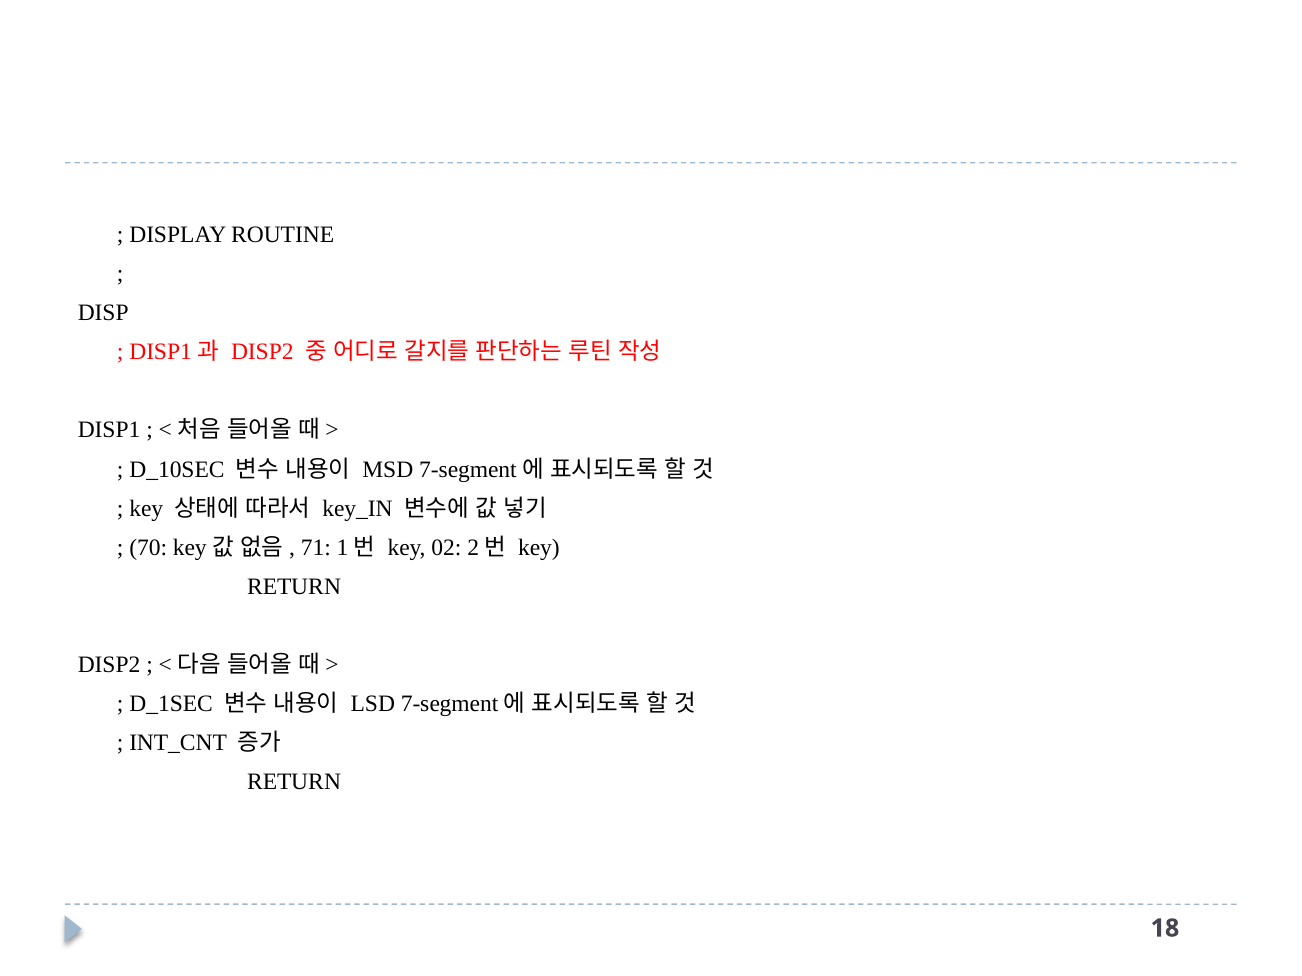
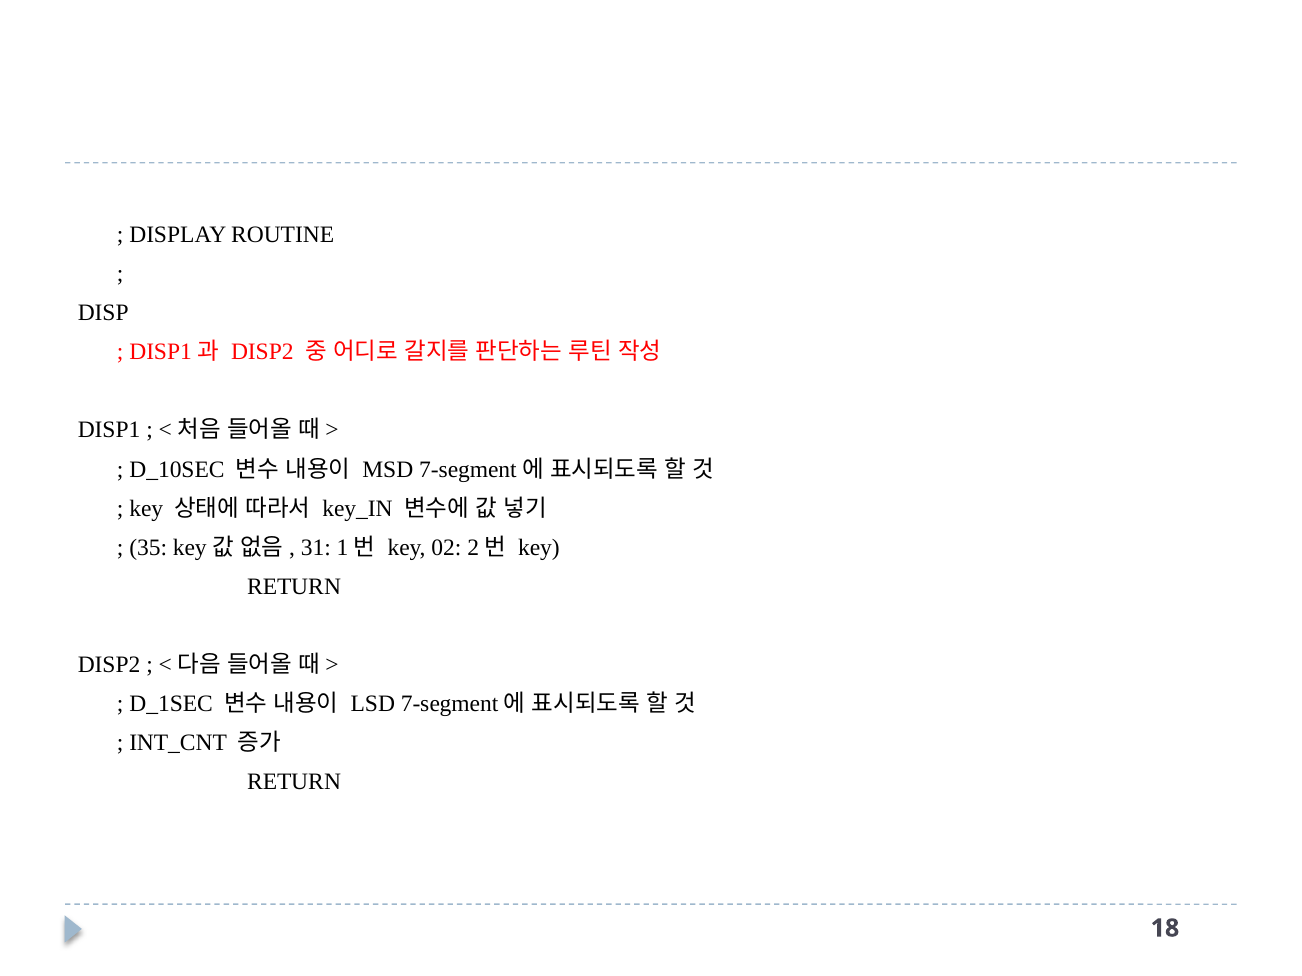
70: 70 -> 35 (148, 548)
71: 71 -> 31 (316, 548)
